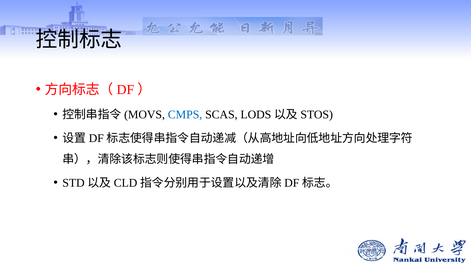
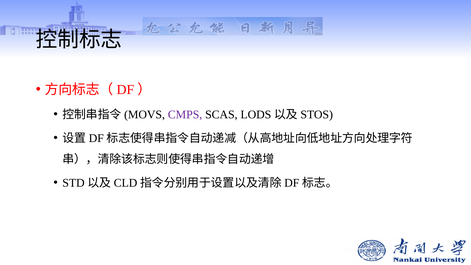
CMPS colour: blue -> purple (185, 114)
